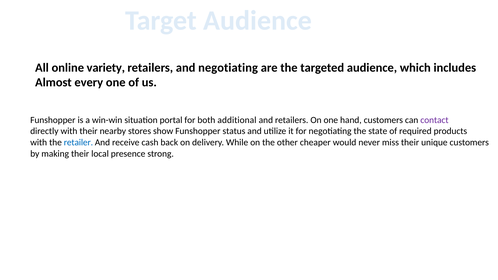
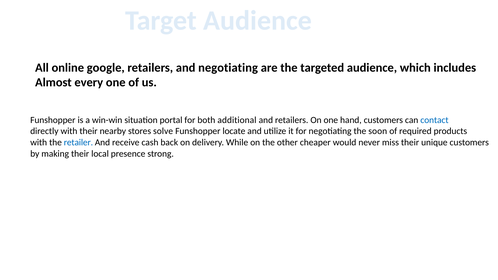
variety: variety -> google (106, 68)
contact colour: purple -> blue (434, 120)
show: show -> solve (163, 131)
status: status -> locate (234, 131)
state: state -> soon (378, 131)
